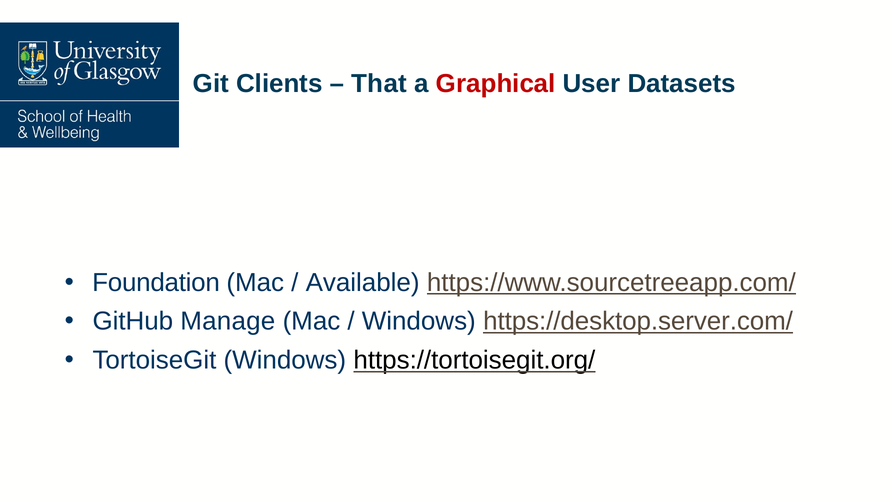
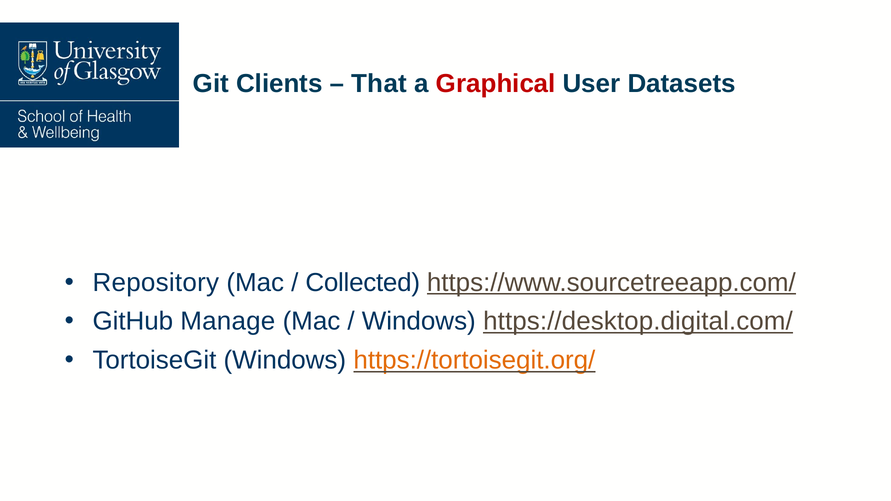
Foundation: Foundation -> Repository (156, 283)
Available: Available -> Collected (363, 283)
https://desktop.server.com/: https://desktop.server.com/ -> https://desktop.digital.com/ (638, 321)
https://tortoisegit.org/ colour: black -> orange (474, 360)
